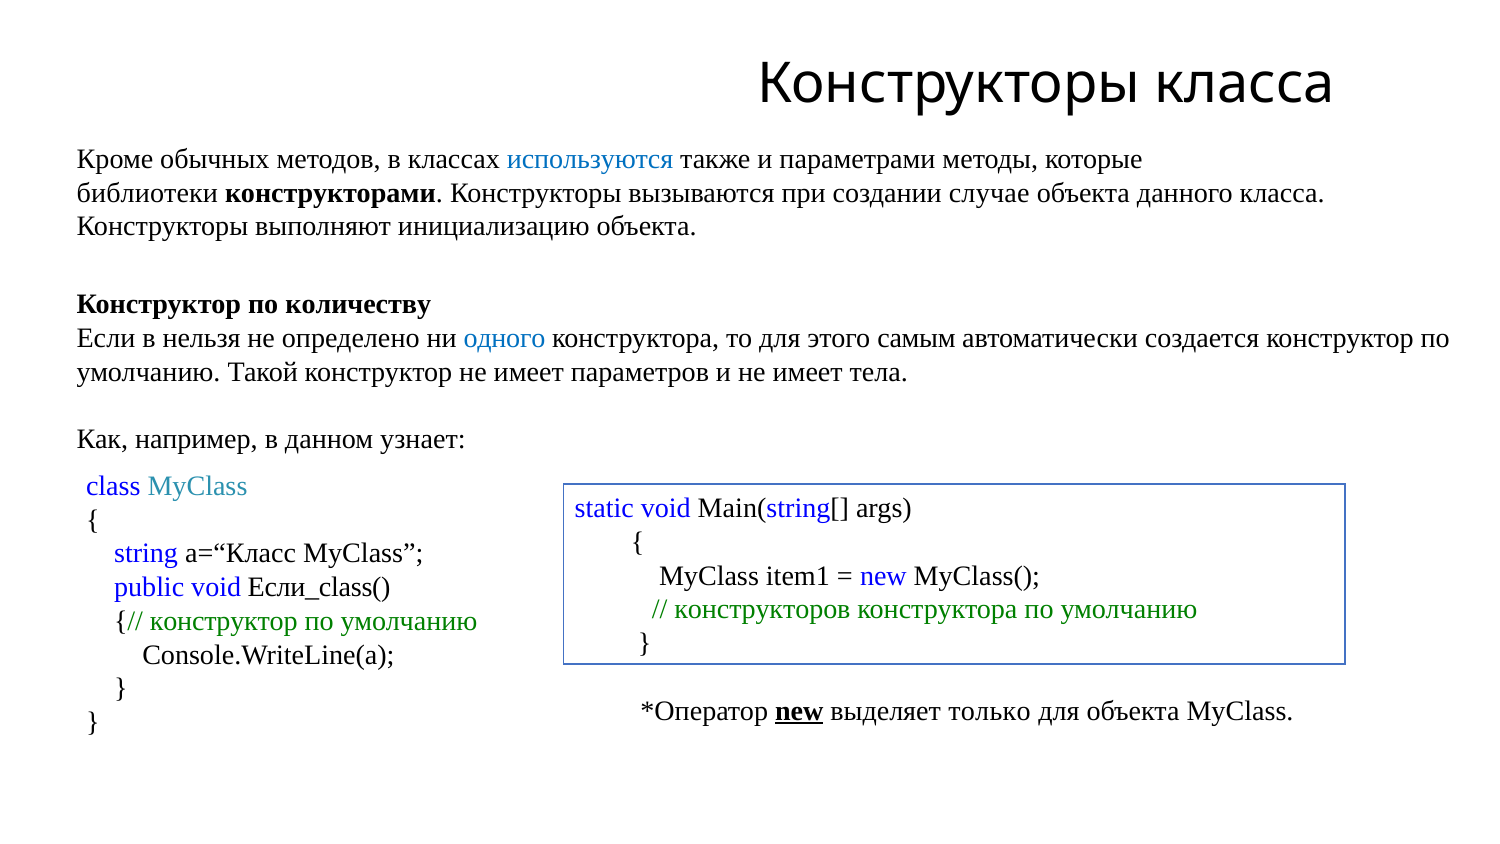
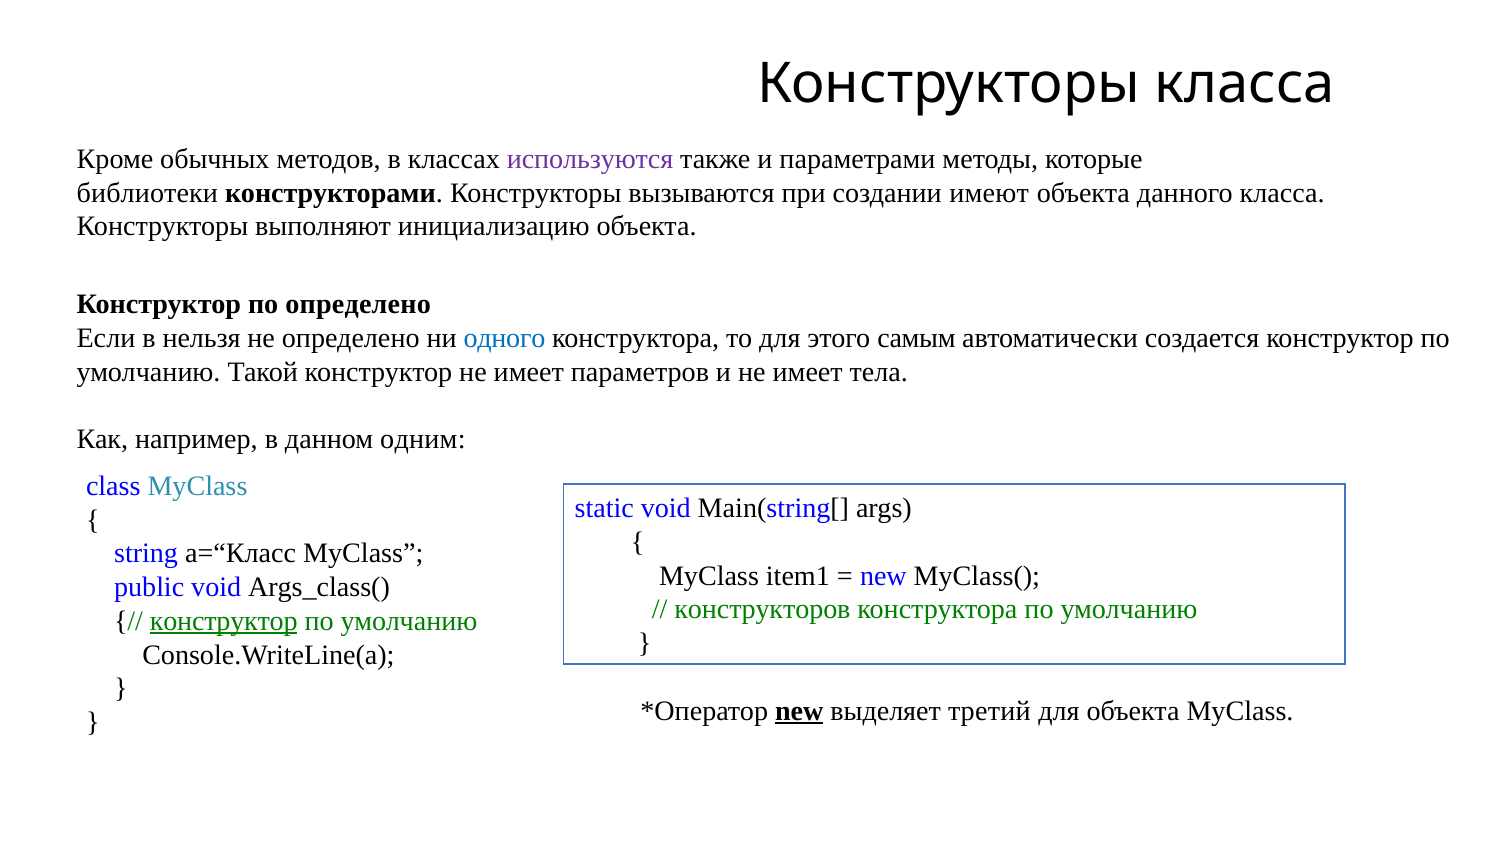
используются colour: blue -> purple (590, 159)
случае: случае -> имеют (989, 193)
по количеству: количеству -> определено (358, 304)
узнает: узнает -> одним (423, 439)
Если_class(: Если_class( -> Args_class( (319, 587)
конструктор underline: none -> present (224, 621)
только: только -> третий (989, 711)
